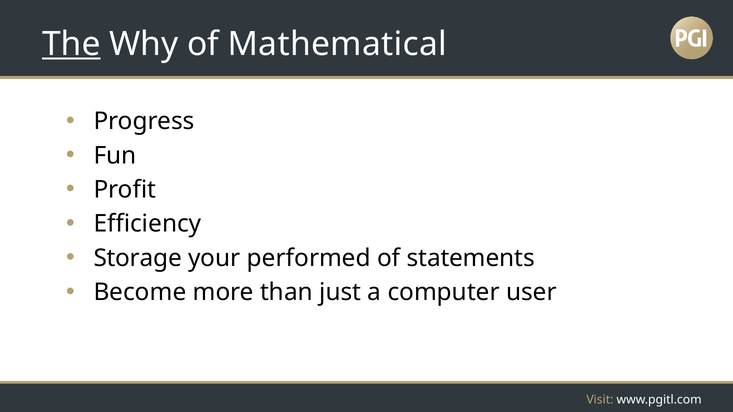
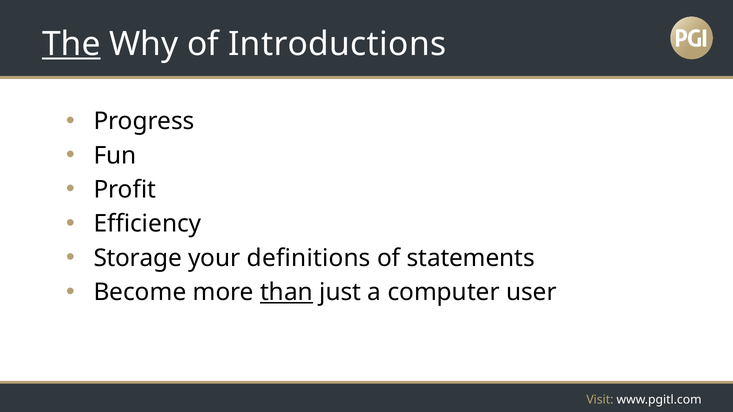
Mathematical: Mathematical -> Introductions (337, 44)
performed: performed -> definitions (309, 258)
than underline: none -> present (286, 292)
